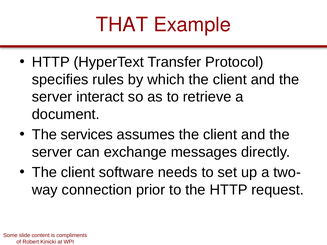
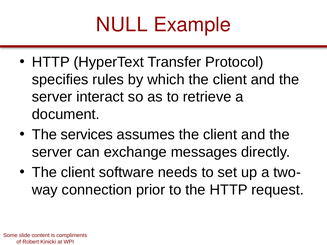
THAT: THAT -> NULL (122, 25)
